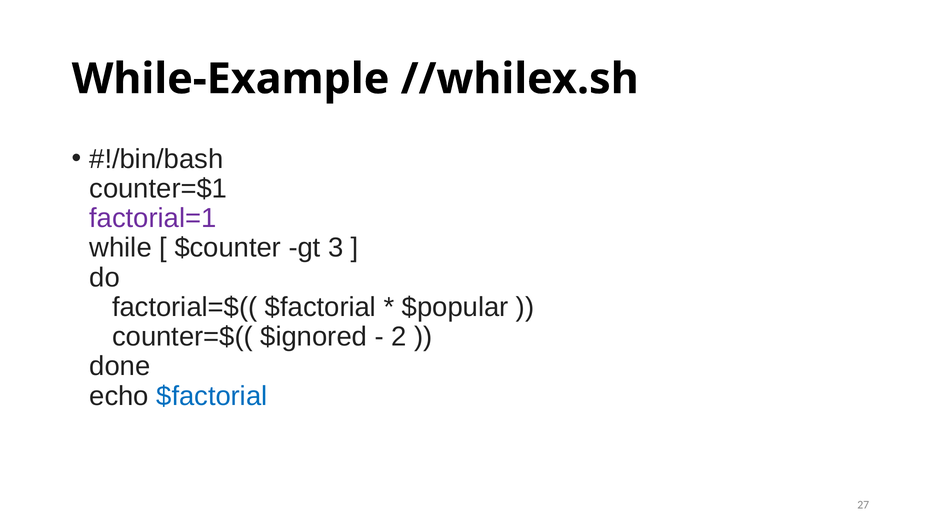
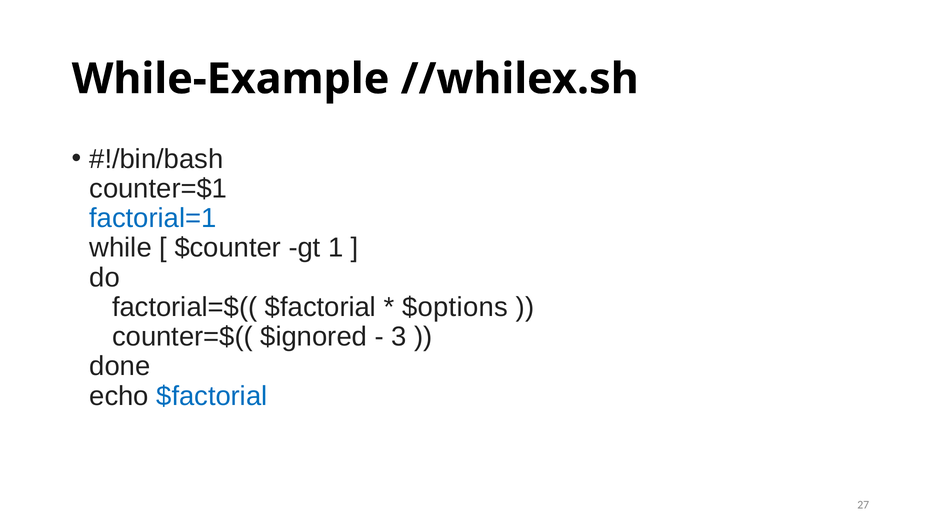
factorial=1 colour: purple -> blue (153, 218)
3: 3 -> 1 (336, 248)
$popular: $popular -> $options (455, 307)
2: 2 -> 3 (399, 337)
